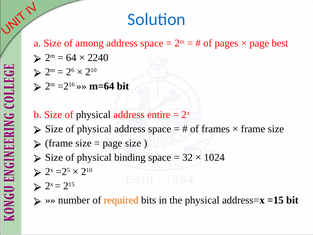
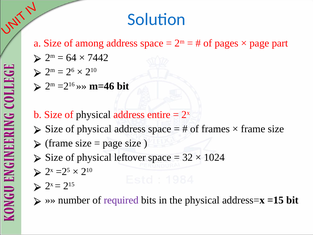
best: best -> part (280, 43)
2240: 2240 -> 7442 (98, 57)
m=64: m=64 -> m=46 (102, 86)
binding: binding -> leftover (130, 157)
required colour: orange -> purple (121, 200)
